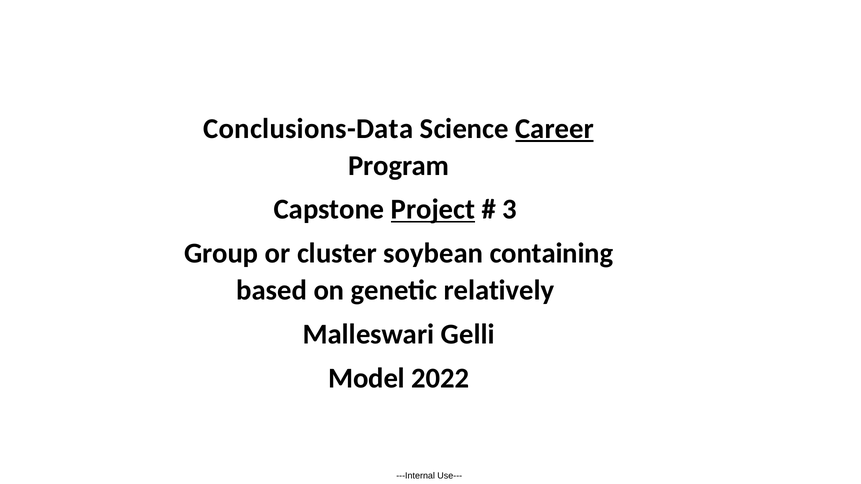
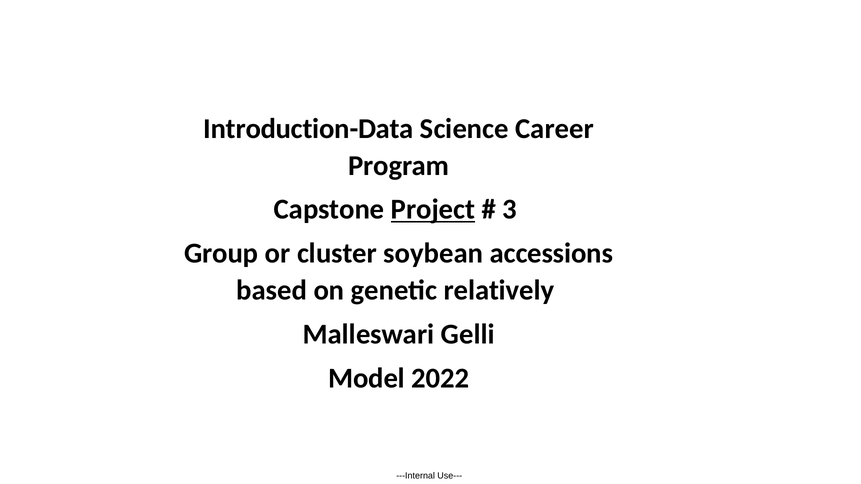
Conclusions-Data: Conclusions-Data -> Introduction-Data (309, 129)
Career underline: present -> none (555, 129)
containing: containing -> accessions (551, 254)
